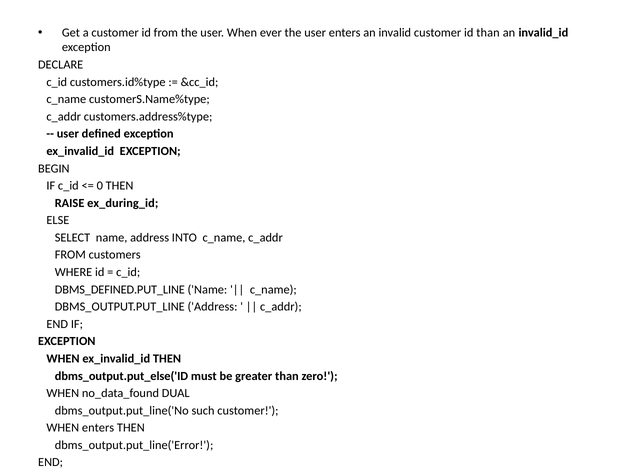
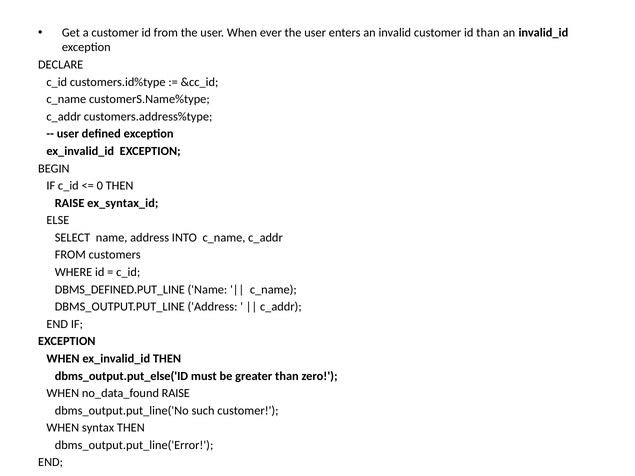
ex_during_id: ex_during_id -> ex_syntax_id (123, 203)
no_data_found DUAL: DUAL -> RAISE (176, 393)
WHEN enters: enters -> syntax (98, 428)
